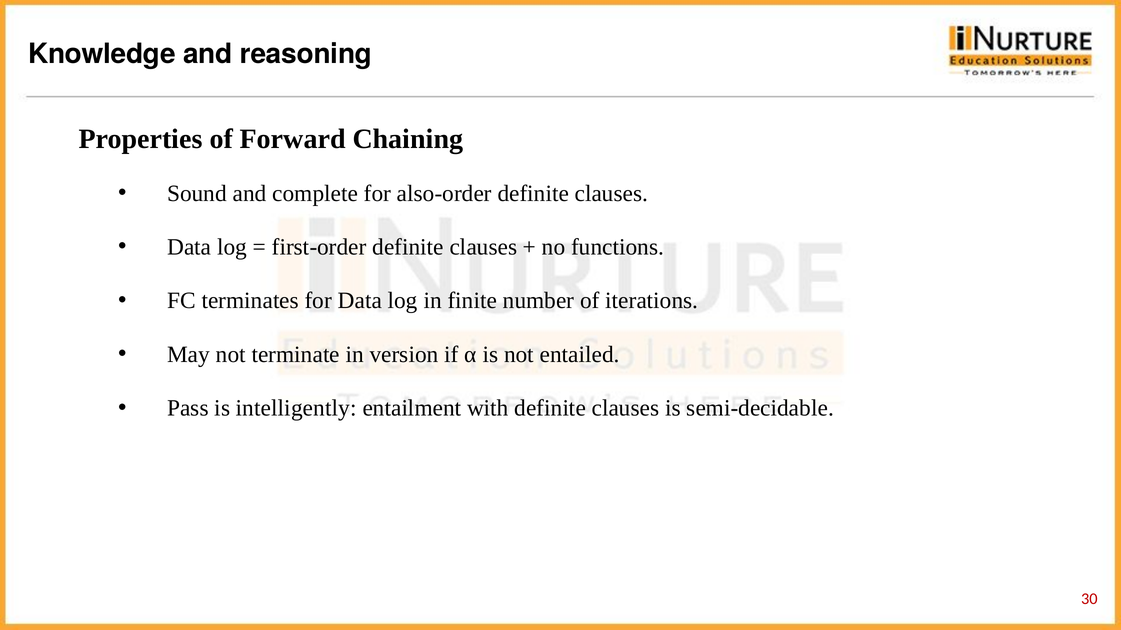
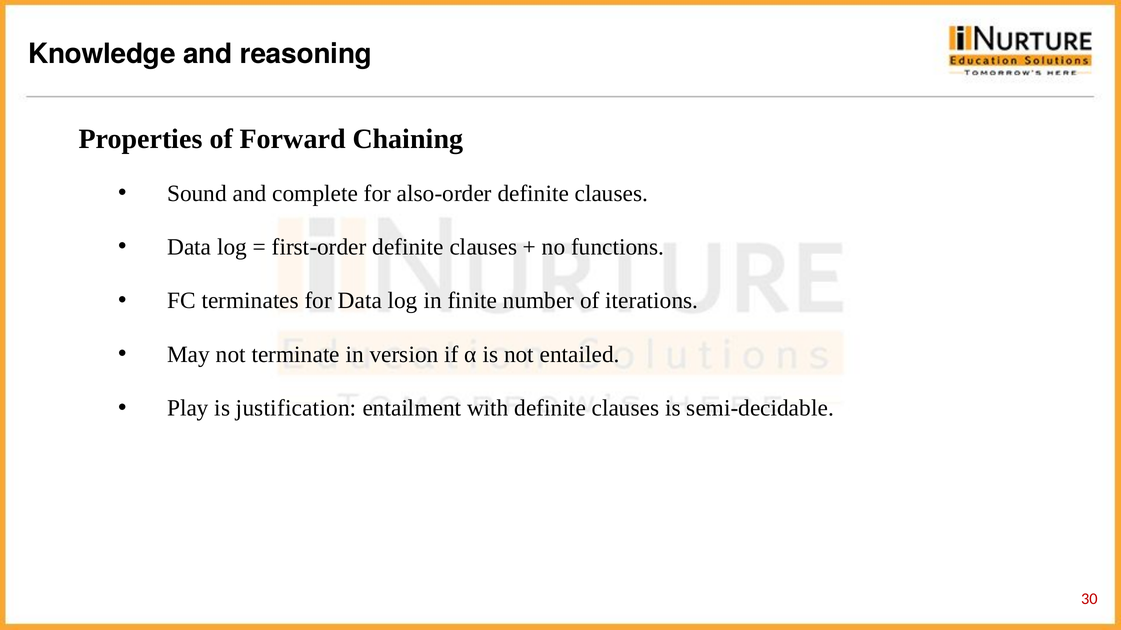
Pass: Pass -> Play (188, 408)
intelligently: intelligently -> justification (296, 408)
